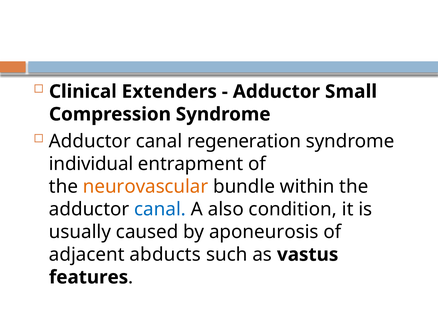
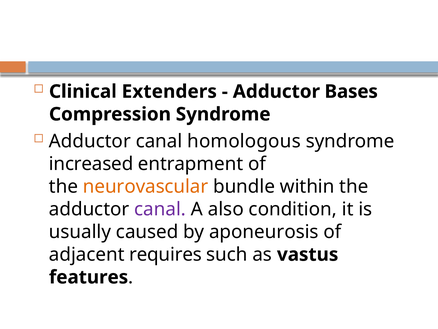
Small: Small -> Bases (351, 91)
regeneration: regeneration -> homologous (244, 141)
individual: individual -> increased (91, 164)
canal colour: blue -> purple (160, 209)
abducts: abducts -> requires (165, 254)
